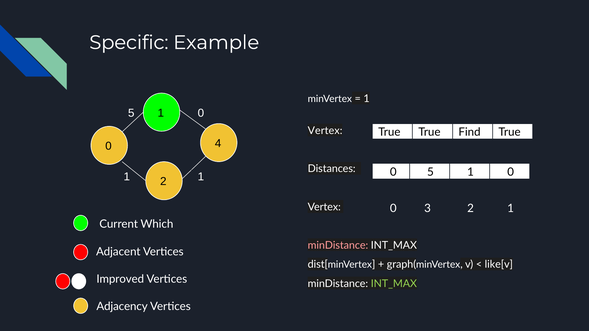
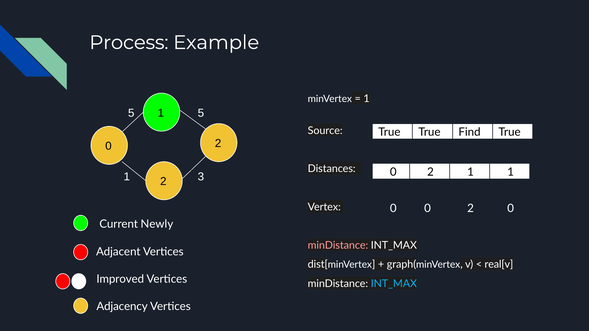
Specific: Specific -> Process (129, 43)
5 0: 0 -> 5 (201, 113)
Vertex: Vertex -> Source (325, 131)
4: 4 -> 2 (218, 144)
5: 5 -> 2 (430, 172)
1 0: 0 -> 1 (511, 172)
1 1: 1 -> 3 (201, 177)
0 3: 3 -> 0 (428, 209)
1: 1 -> 0 (511, 209)
Which: Which -> Newly (157, 224)
like[v: like[v -> real[v (499, 265)
INT_MAX colour: light green -> light blue (394, 284)
